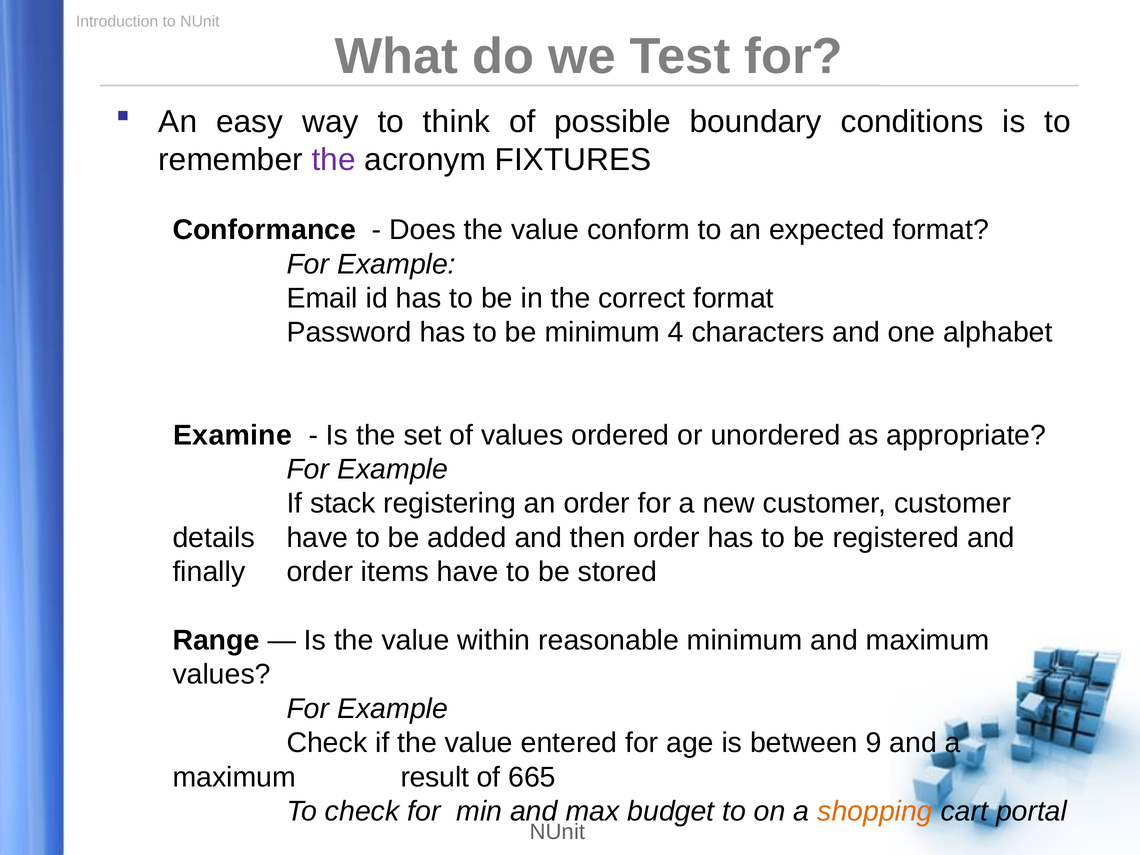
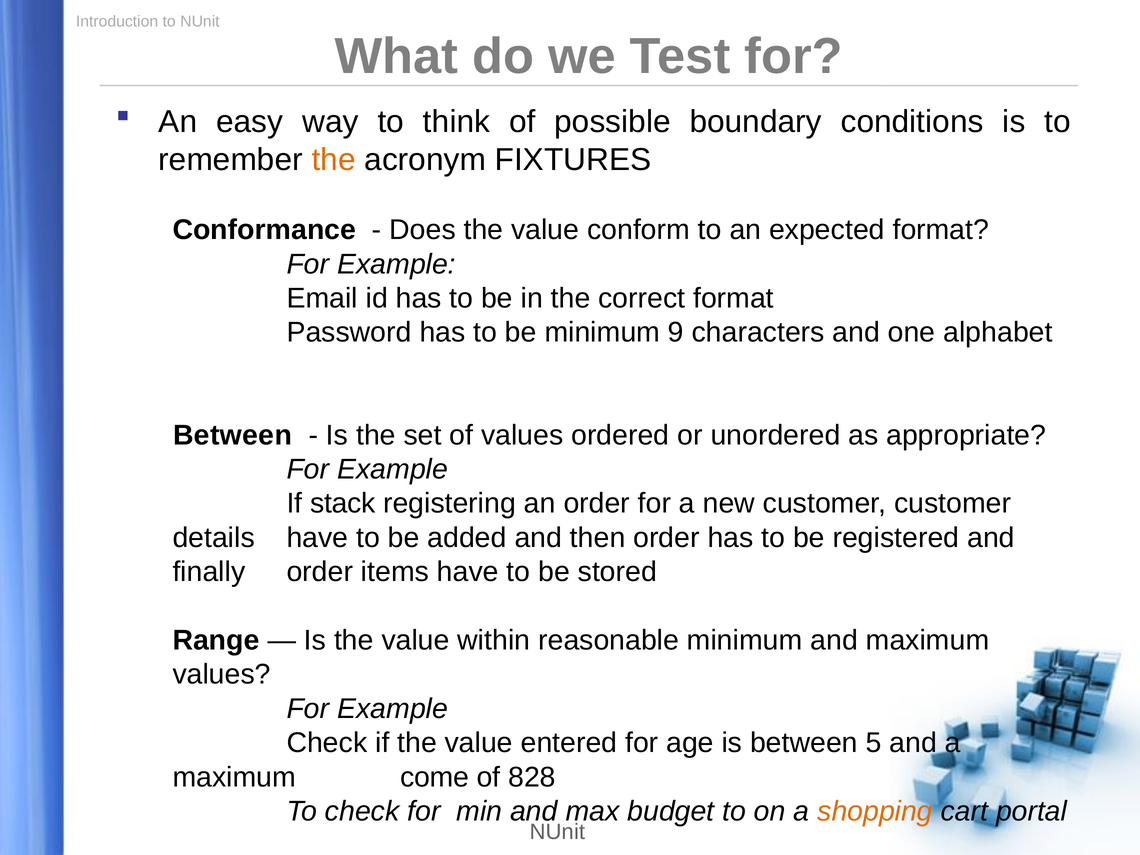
the colour: purple -> orange (334, 160)
4: 4 -> 9 (676, 333)
Examine: Examine -> Between (233, 435)
9: 9 -> 5 (874, 743)
result: result -> come (435, 777)
665: 665 -> 828 (532, 777)
